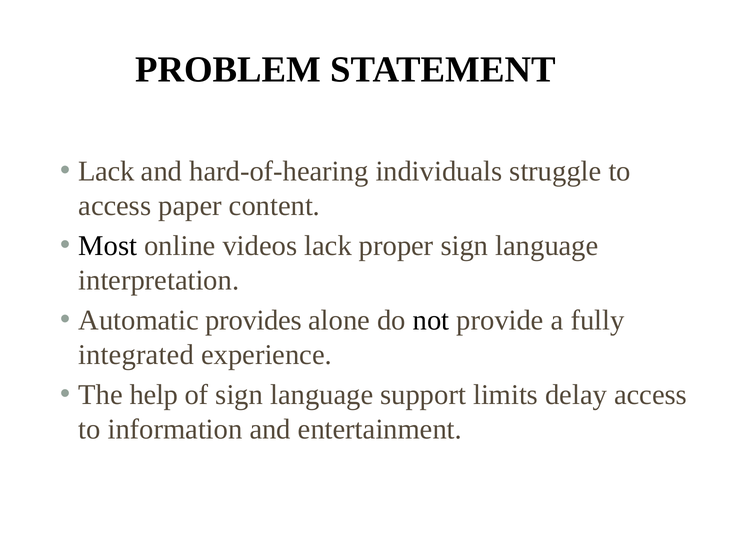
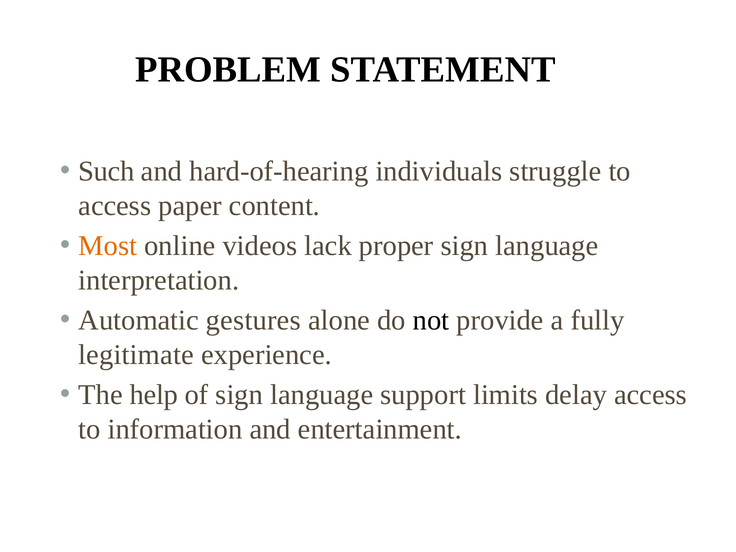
Lack: Lack -> Such (106, 171)
Most colour: black -> orange (108, 246)
provides: provides -> gestures (253, 320)
integrated: integrated -> legitimate (136, 355)
